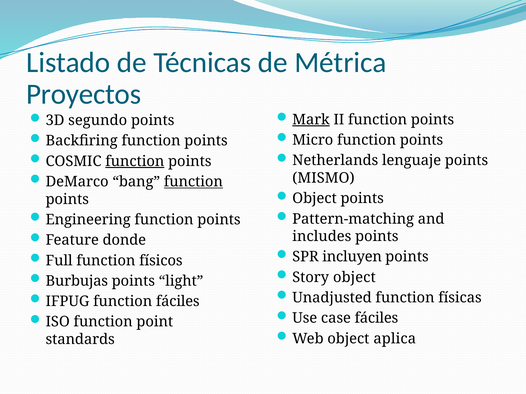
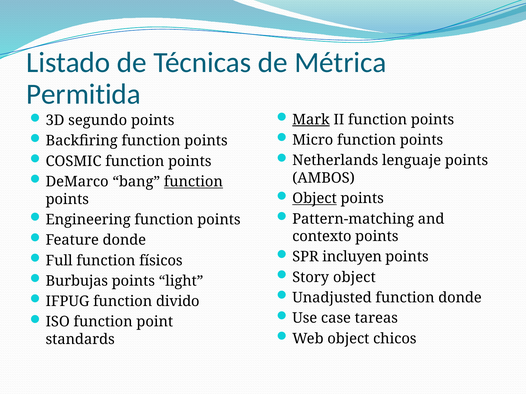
Proyectos: Proyectos -> Permitida (84, 94)
function underline: present -> none (135, 161)
MISMO: MISMO -> AMBOS (324, 178)
Object underline: none -> present (315, 199)
includes: includes -> contexto (322, 237)
function físicas: físicas -> donde (460, 298)
function fáciles: fáciles -> divido (178, 302)
case fáciles: fáciles -> tareas (376, 319)
aplica: aplica -> chicos (395, 339)
